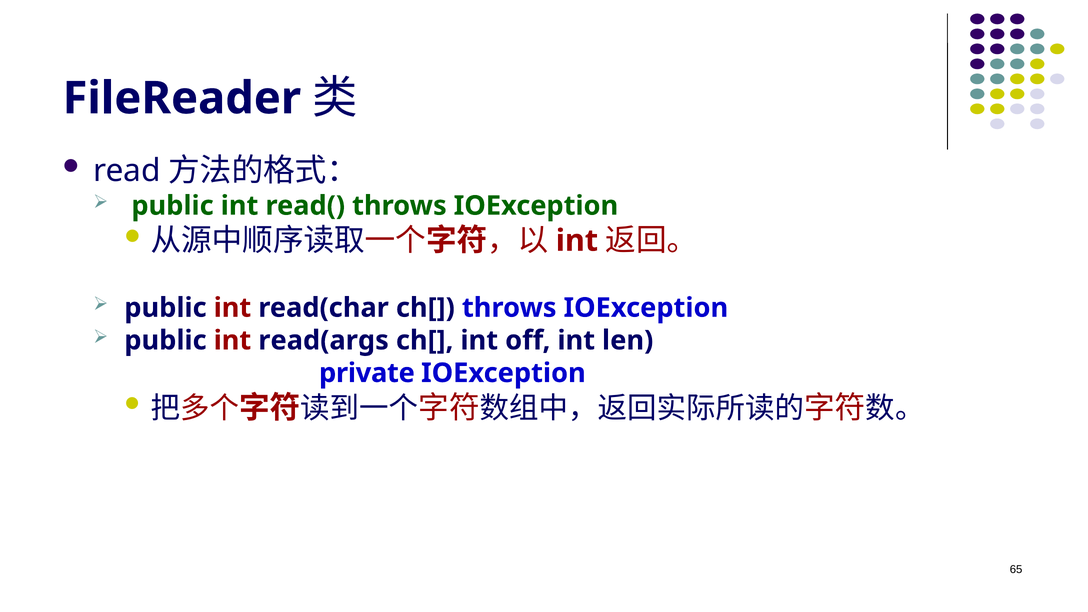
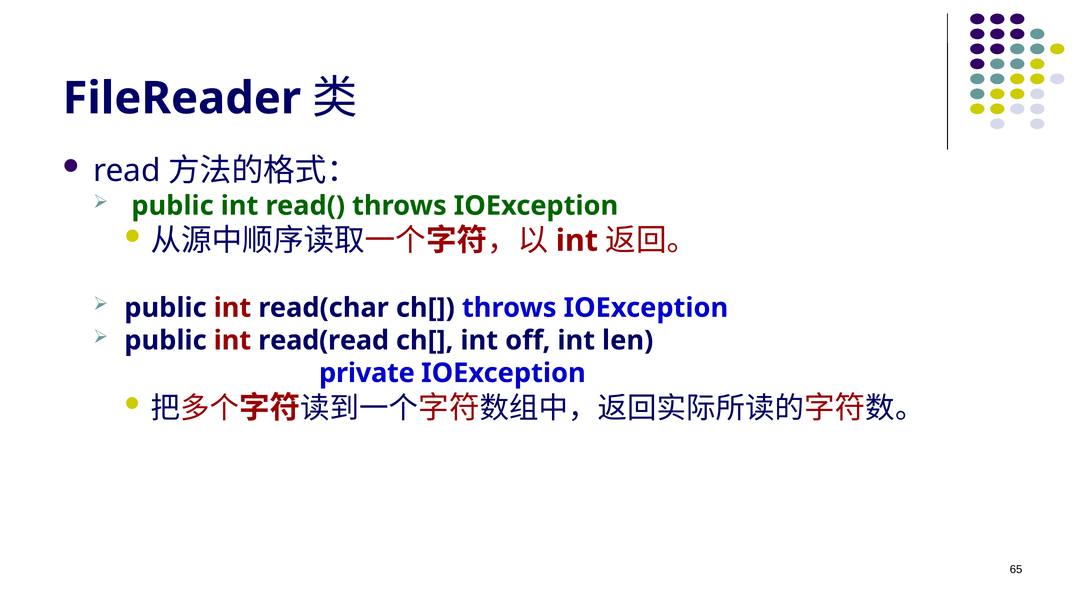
read(args: read(args -> read(read (324, 340)
